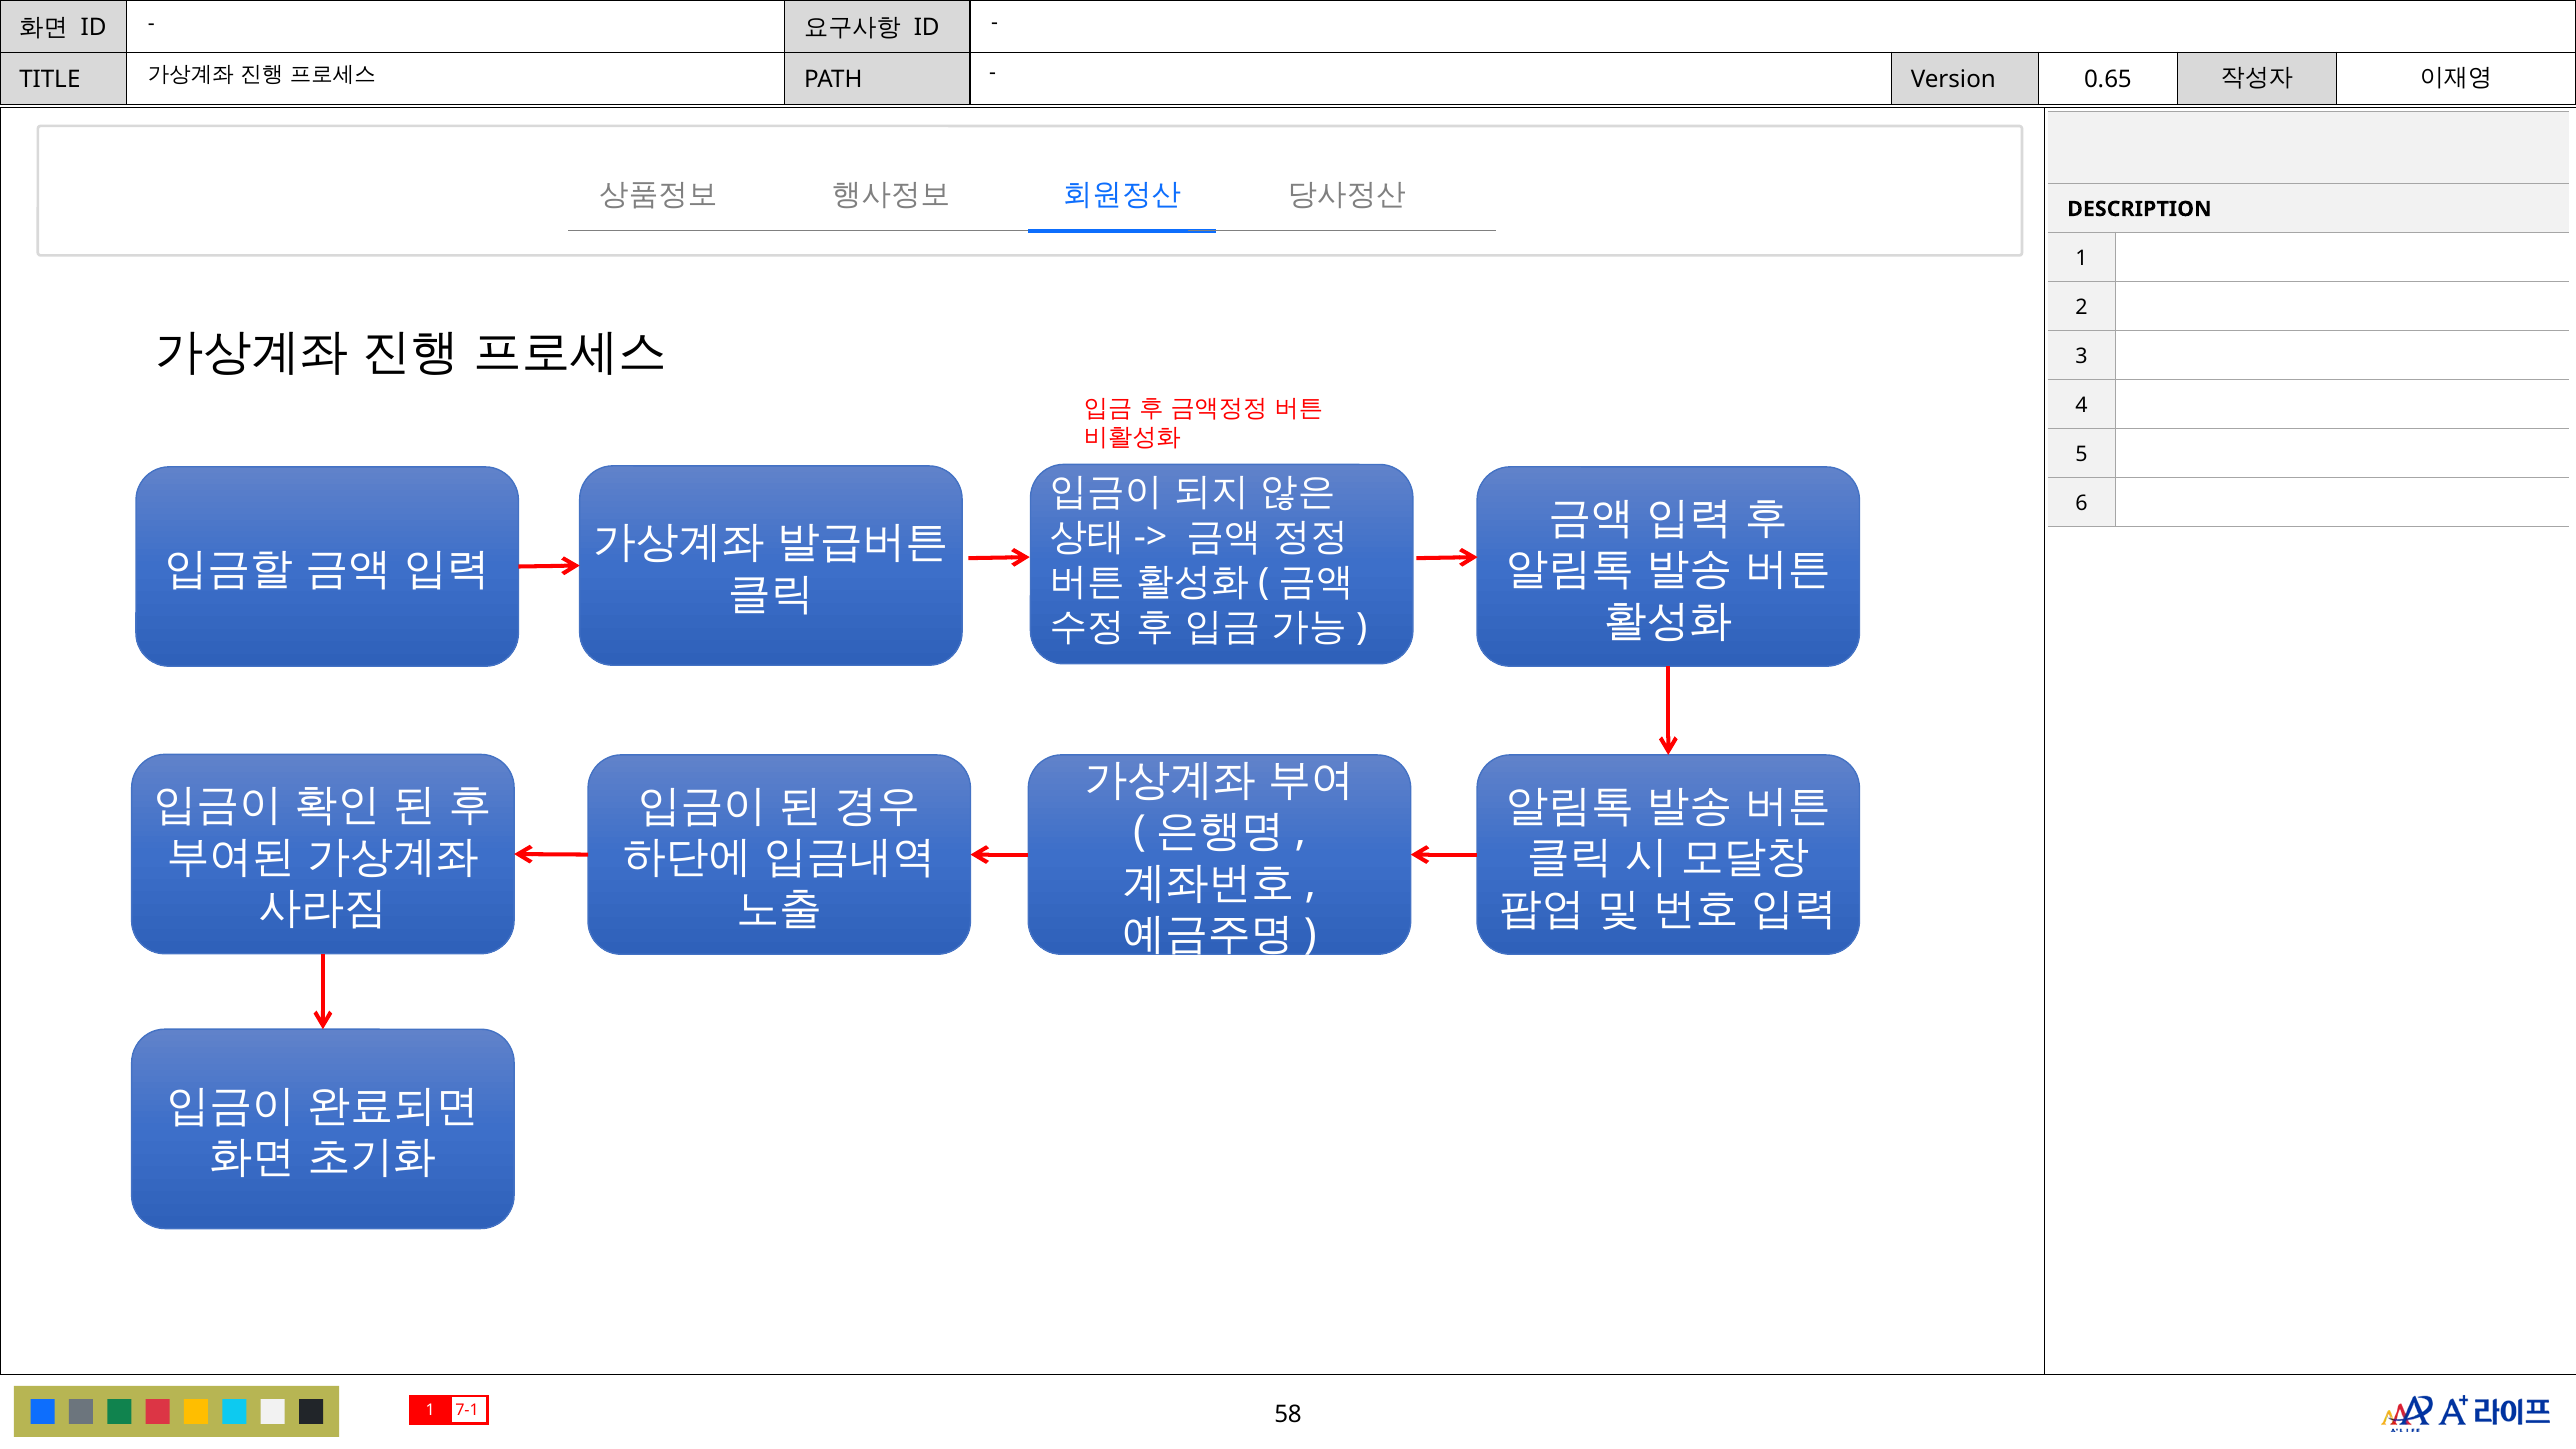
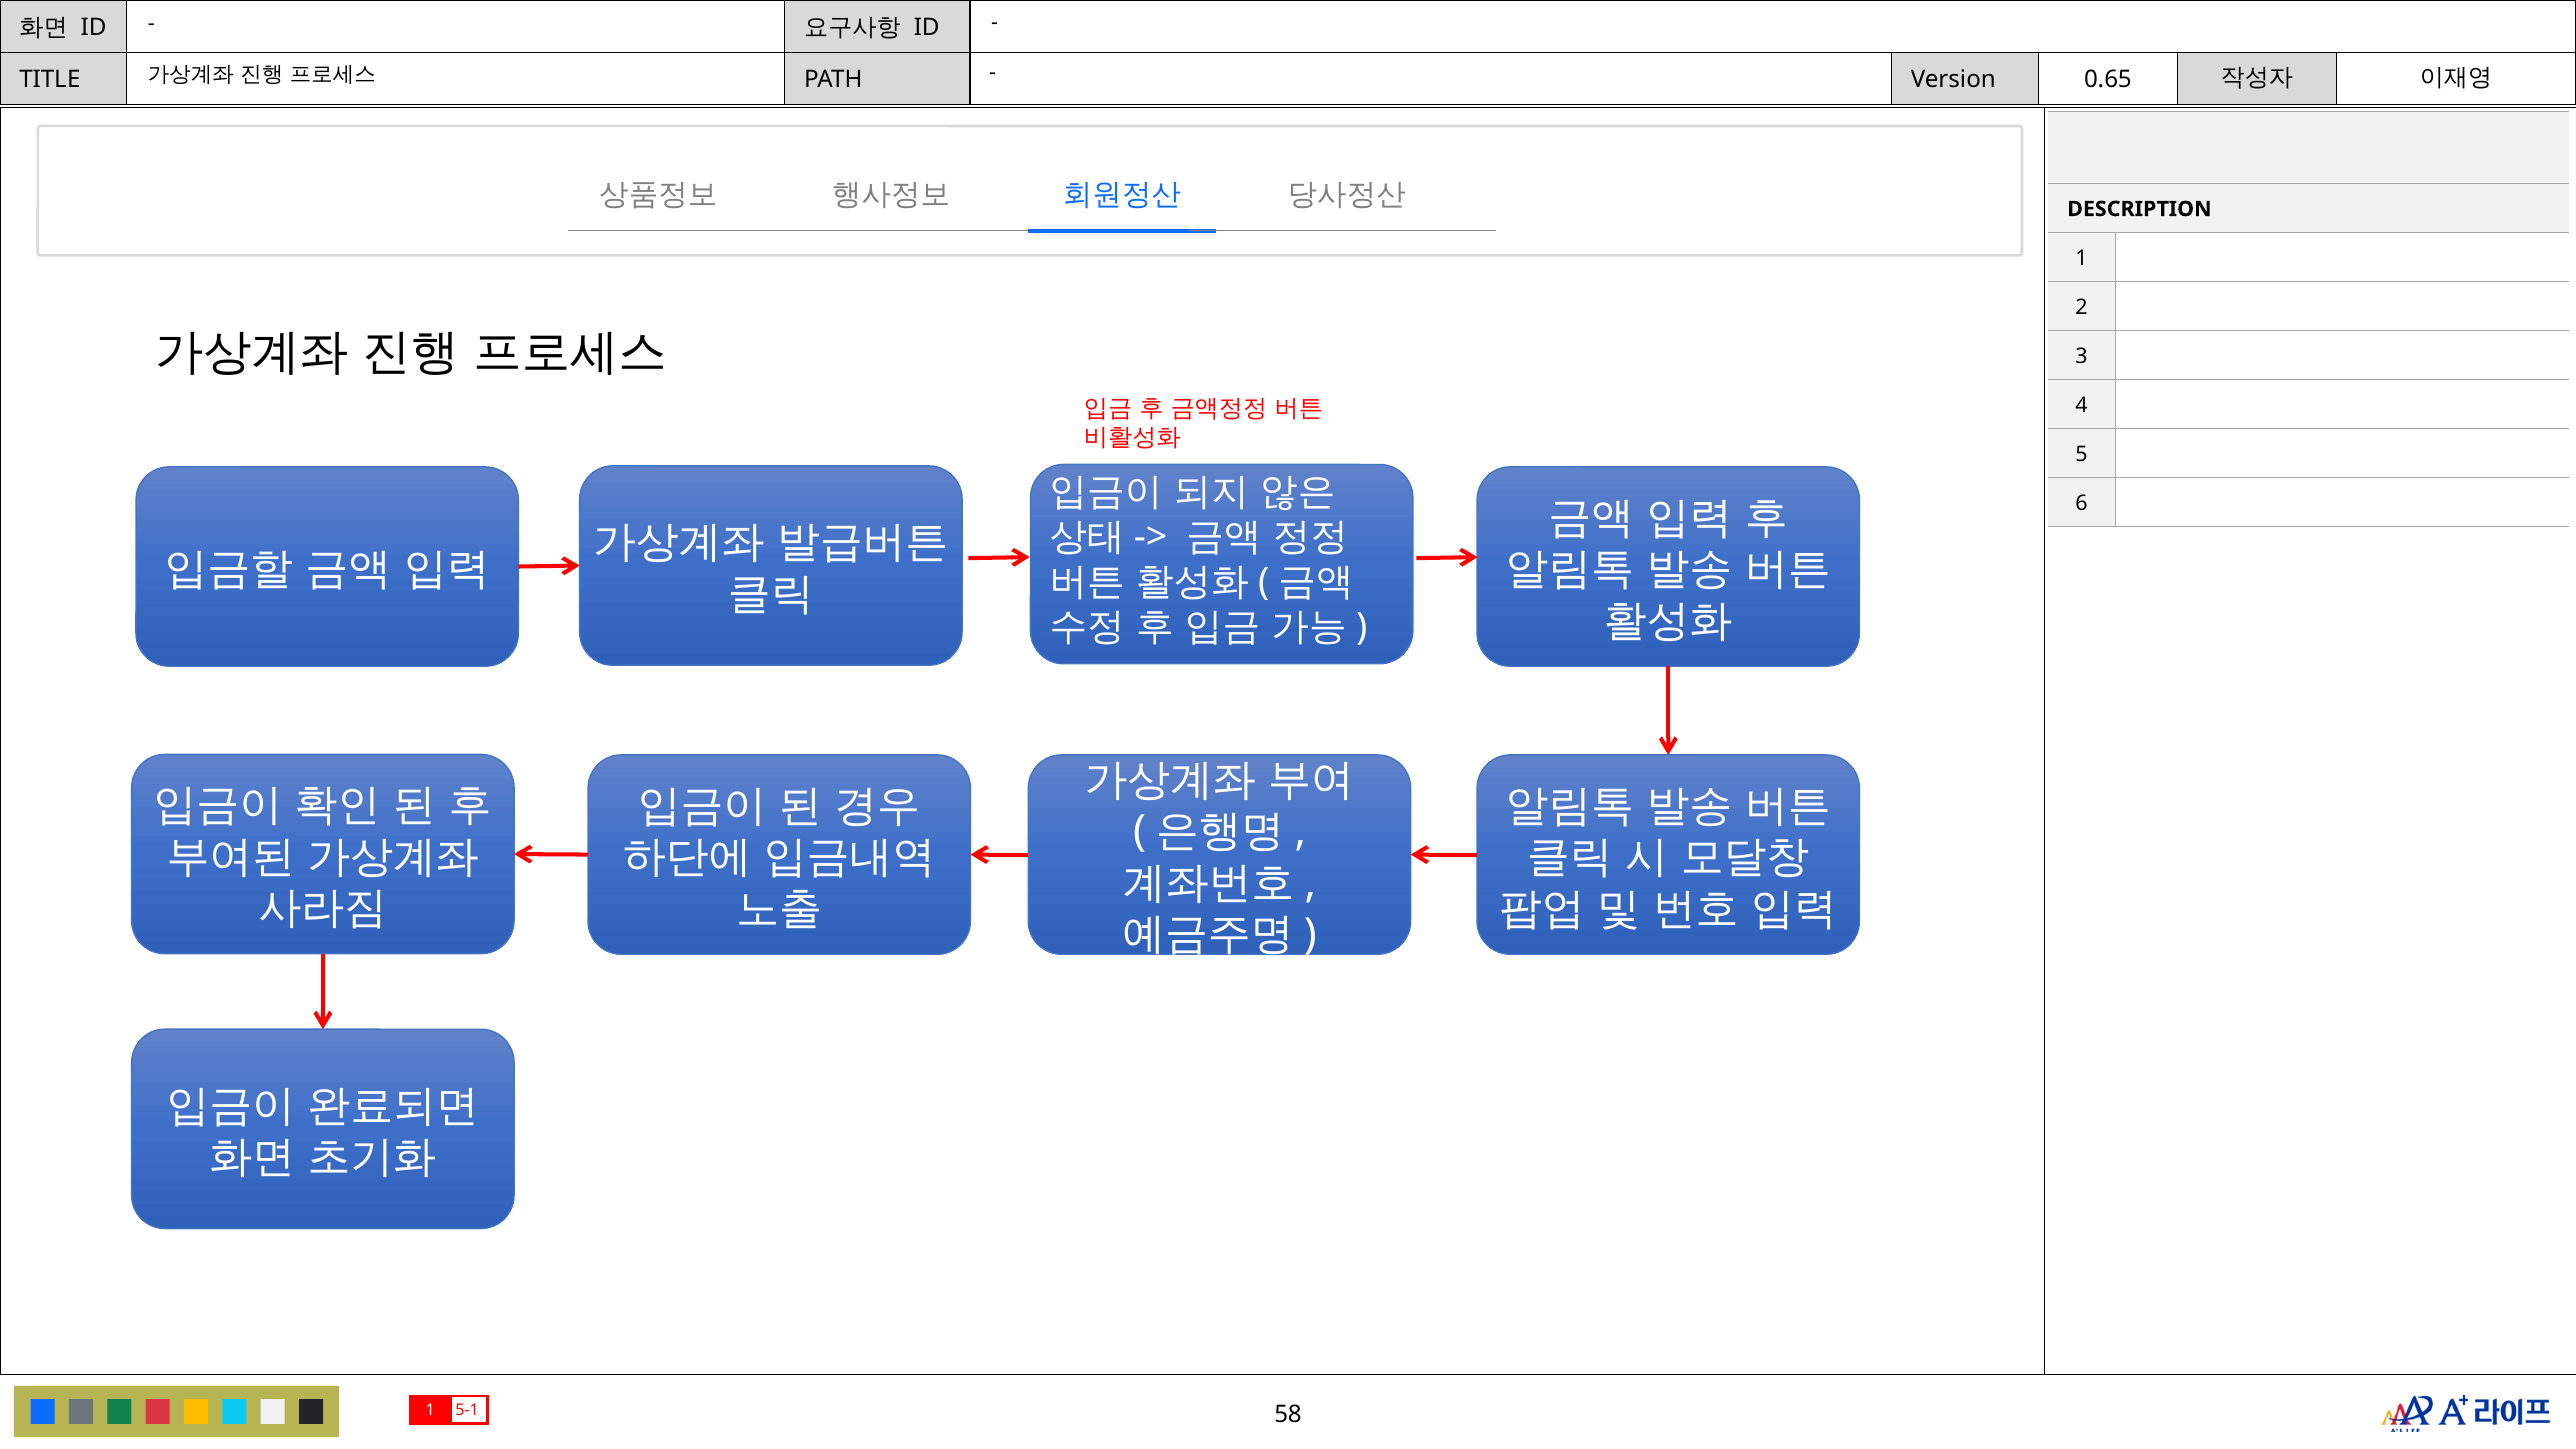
7-1: 7-1 -> 5-1 (467, 1411)
